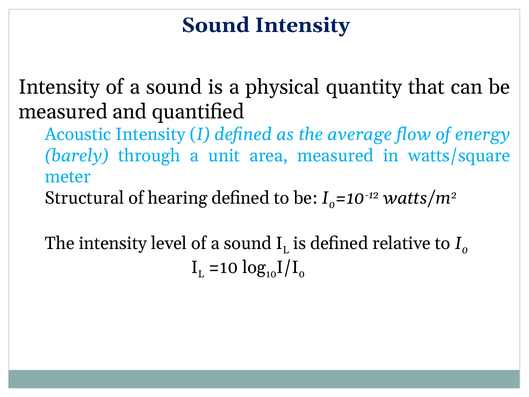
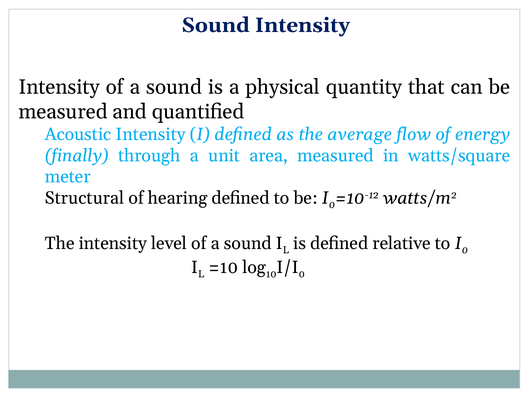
barely: barely -> finally (77, 156)
